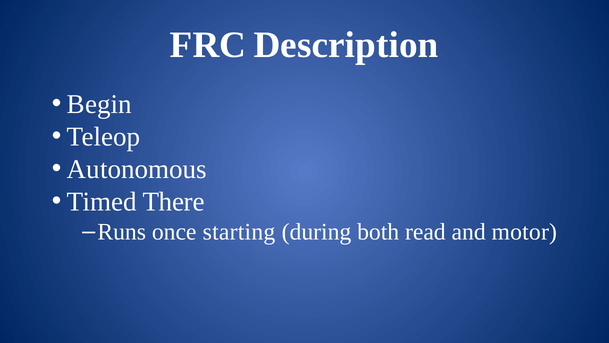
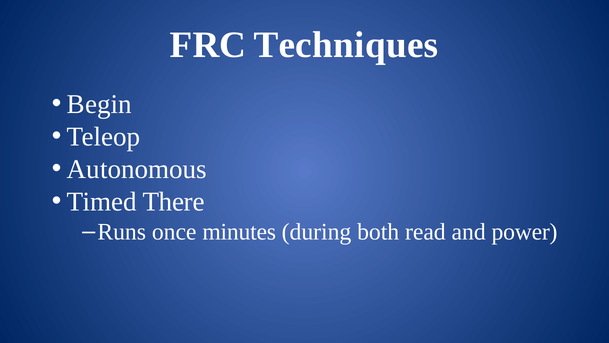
Description: Description -> Techniques (346, 45)
starting: starting -> minutes (239, 232)
motor: motor -> power (524, 232)
